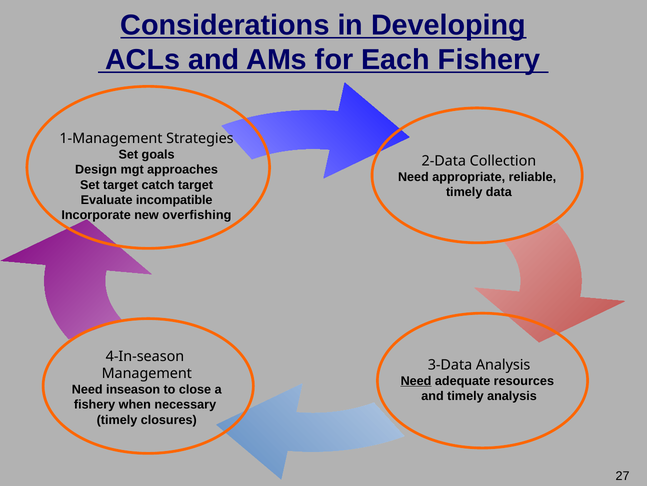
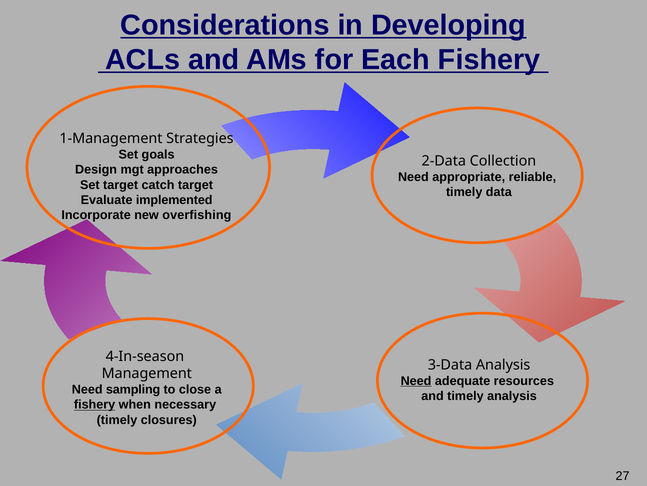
incompatible: incompatible -> implemented (174, 200)
inseason: inseason -> sampling (133, 389)
fishery underline: none -> present (95, 404)
